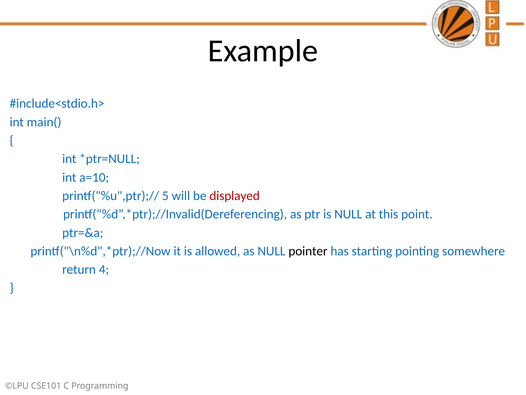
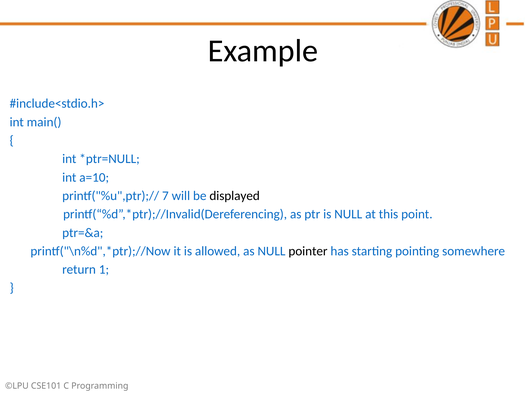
5: 5 -> 7 (165, 196)
displayed colour: red -> black (235, 196)
4: 4 -> 1 (104, 269)
